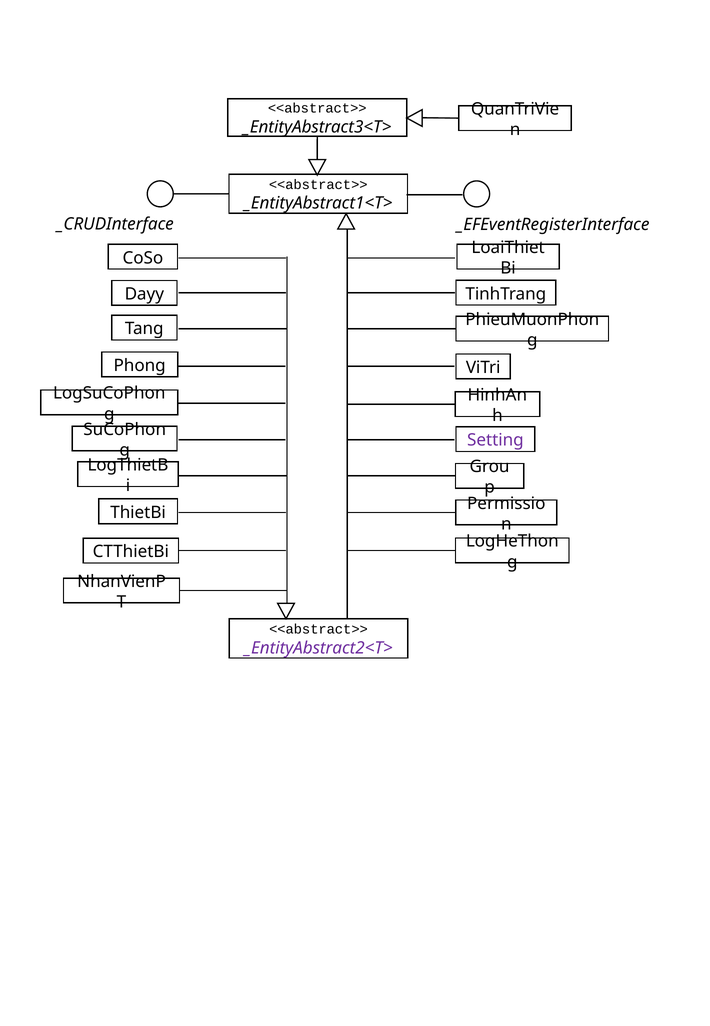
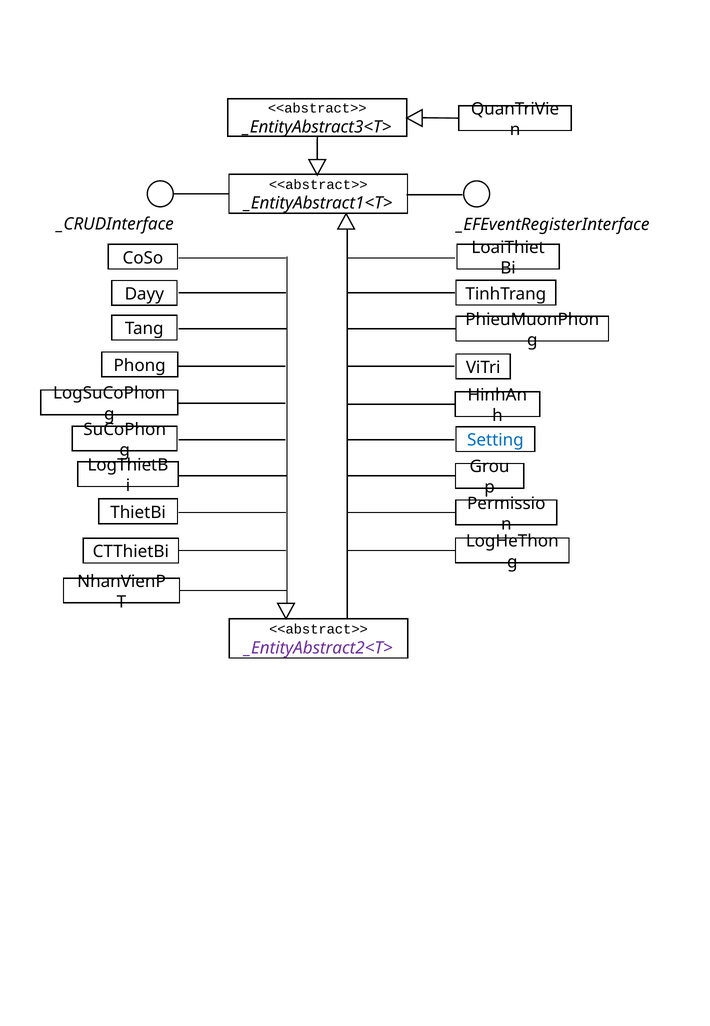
Setting colour: purple -> blue (495, 440)
